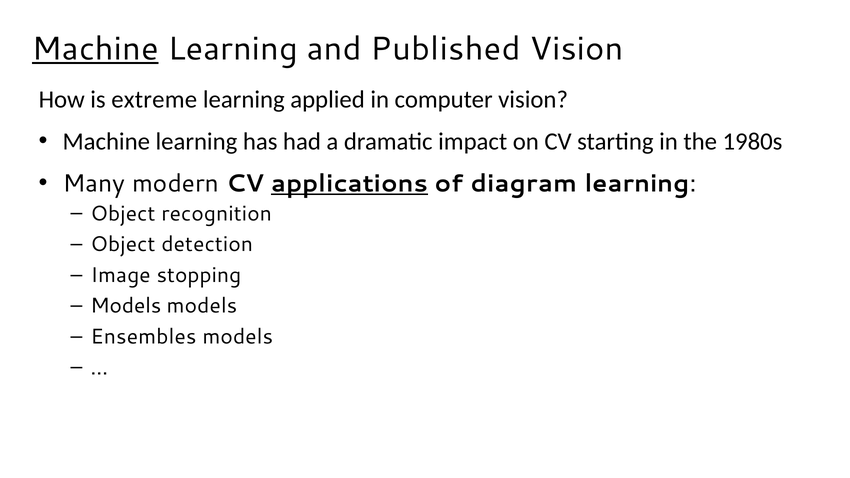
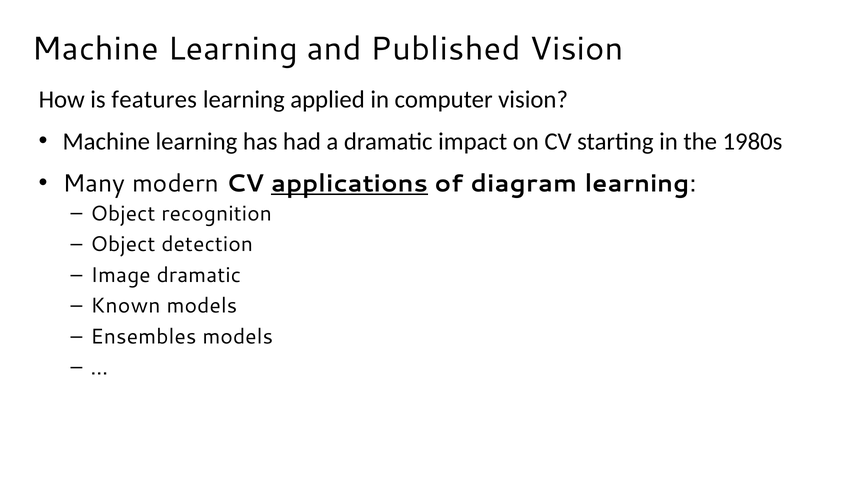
Machine underline: present -> none (95, 49)
extreme: extreme -> features (154, 99)
Image stopping: stopping -> dramatic (199, 275)
Models: Models -> Known (126, 306)
